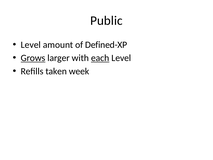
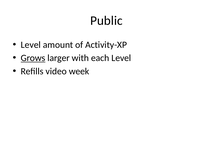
Defined-XP: Defined-XP -> Activity-XP (106, 45)
each underline: present -> none (100, 58)
taken: taken -> video (56, 71)
